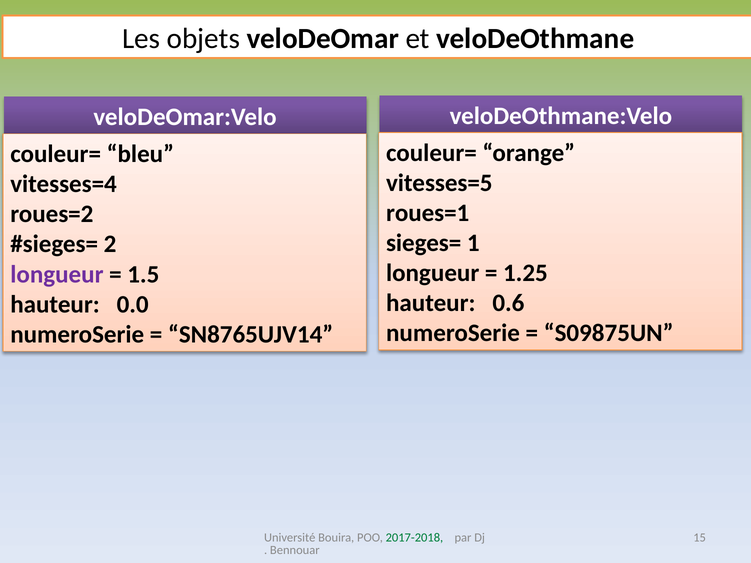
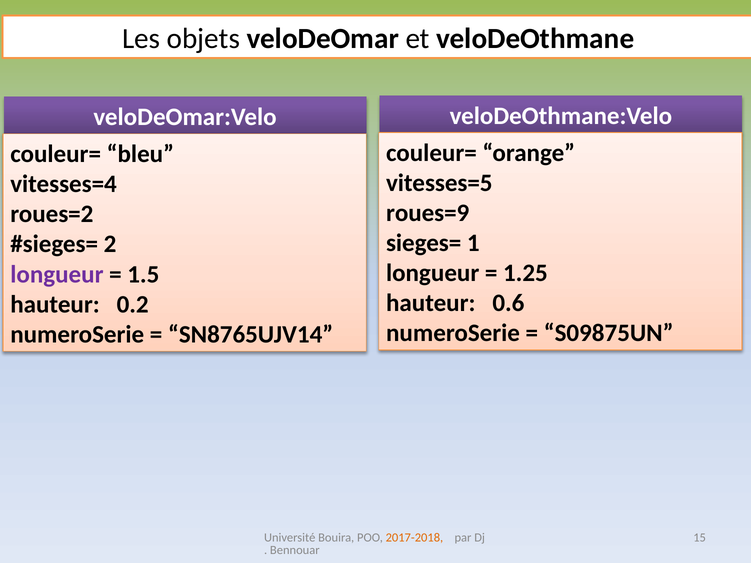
roues=1: roues=1 -> roues=9 (428, 213)
0.0: 0.0 -> 0.2 (133, 304)
2017-2018 colour: green -> orange (414, 538)
